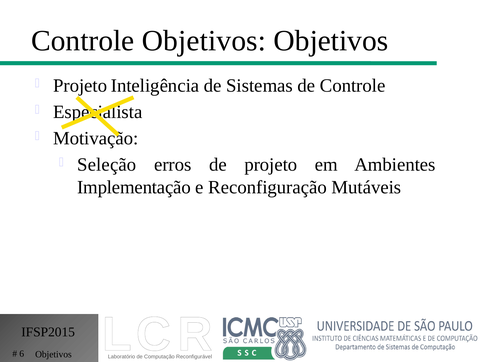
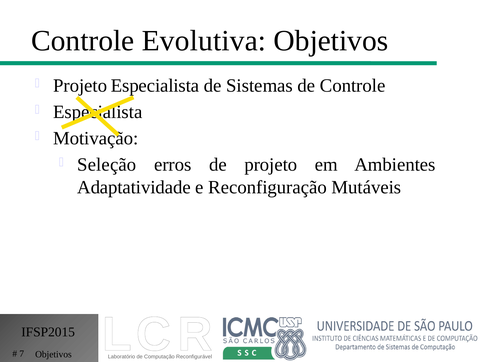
Controle Objetivos: Objetivos -> Evolutiva (204, 41)
Projeto Inteligência: Inteligência -> Especialista (155, 86)
Implementação: Implementação -> Adaptatividade (134, 187)
6: 6 -> 7 (22, 354)
